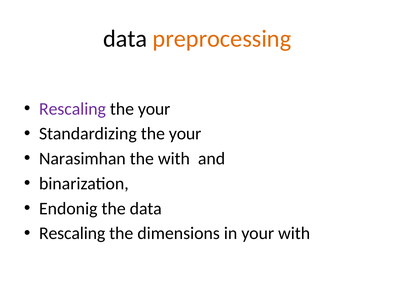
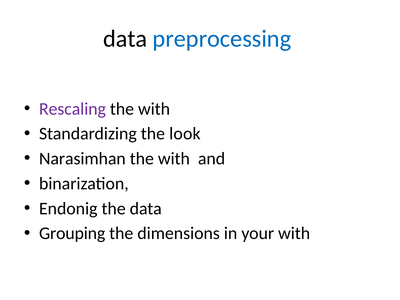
preprocessing colour: orange -> blue (222, 39)
your: your -> with (154, 109)
Standardizing the your: your -> look (185, 134)
Rescaling: Rescaling -> Grouping (72, 233)
